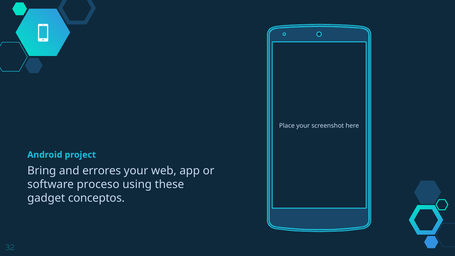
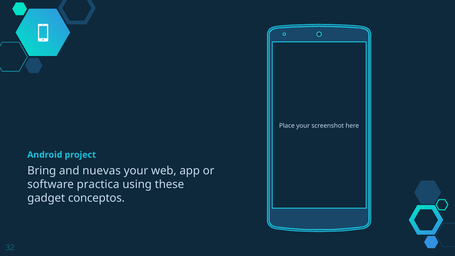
errores: errores -> nuevas (102, 171)
proceso: proceso -> practica (98, 184)
